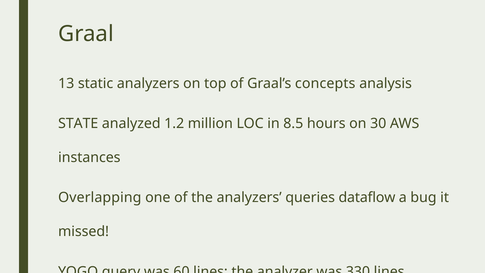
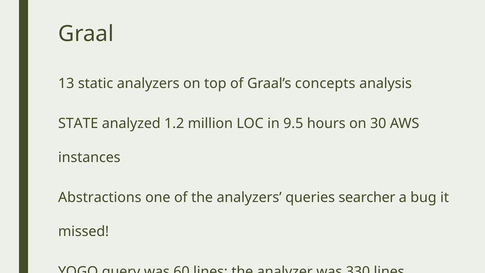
8.5: 8.5 -> 9.5 (293, 123)
Overlapping: Overlapping -> Abstractions (100, 197)
dataflow: dataflow -> searcher (367, 197)
